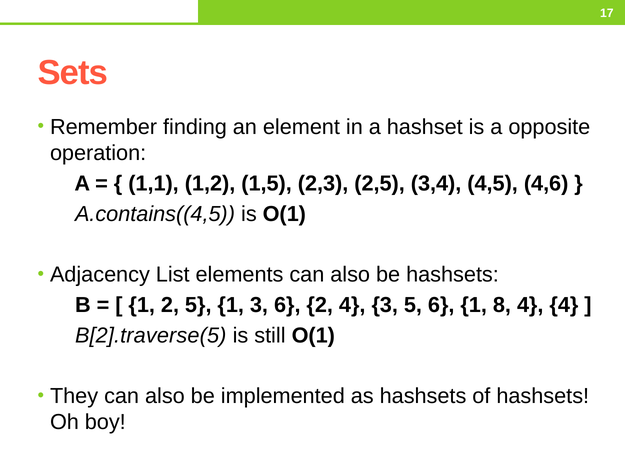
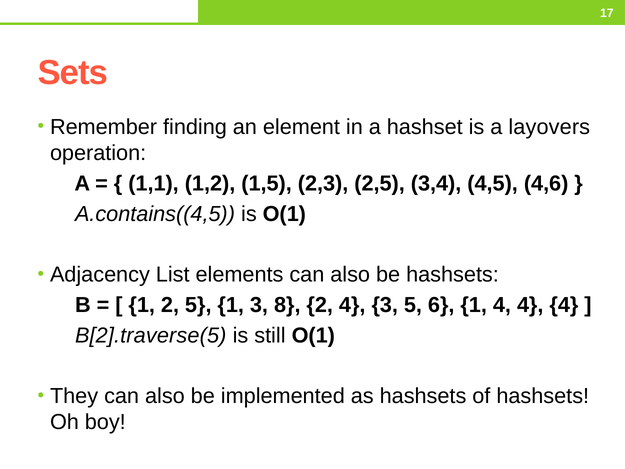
opposite: opposite -> layovers (549, 127)
3 6: 6 -> 8 (287, 305)
1 8: 8 -> 4 (502, 305)
